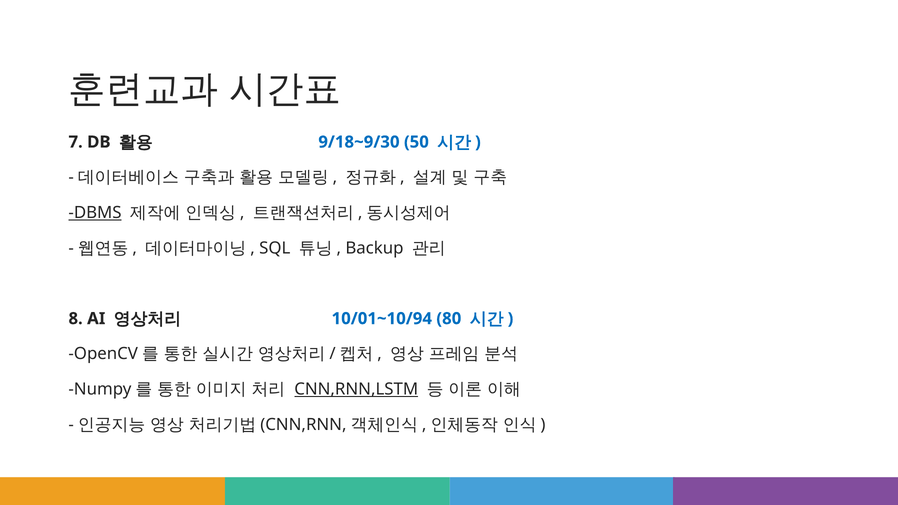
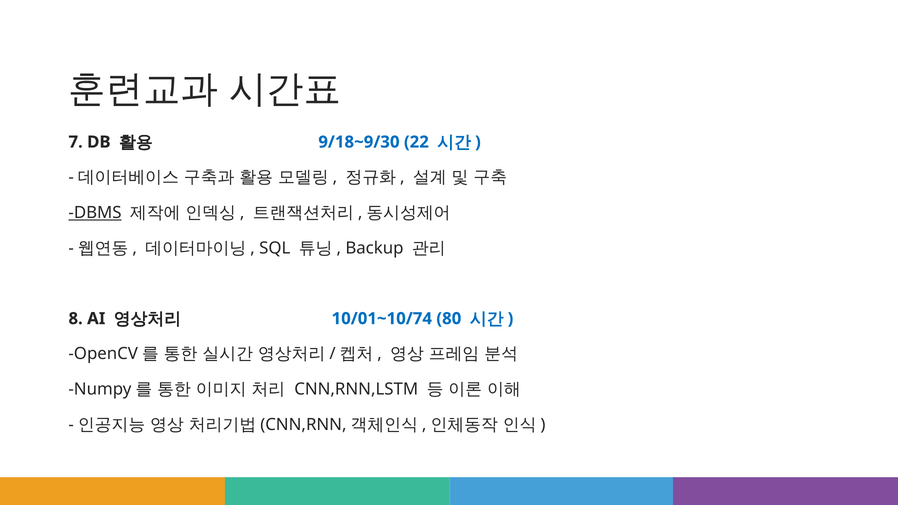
50: 50 -> 22 (416, 142)
10/01~10/94: 10/01~10/94 -> 10/01~10/74 (382, 319)
CNN,RNN,LSTM underline: present -> none (356, 389)
